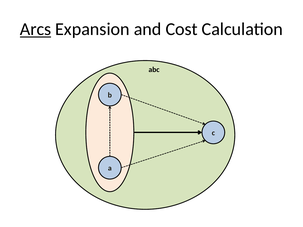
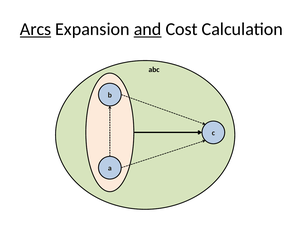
and underline: none -> present (148, 29)
